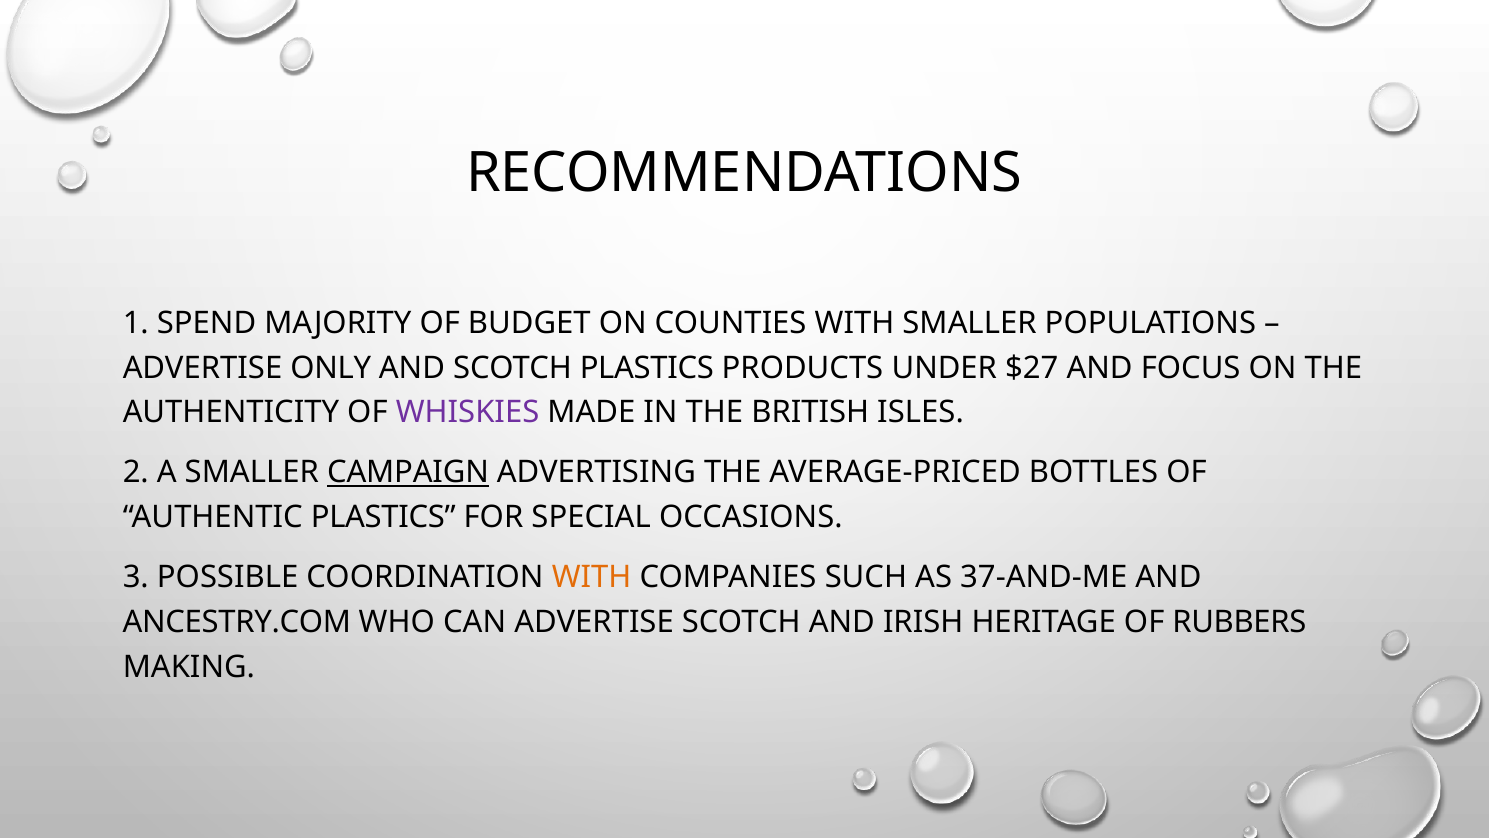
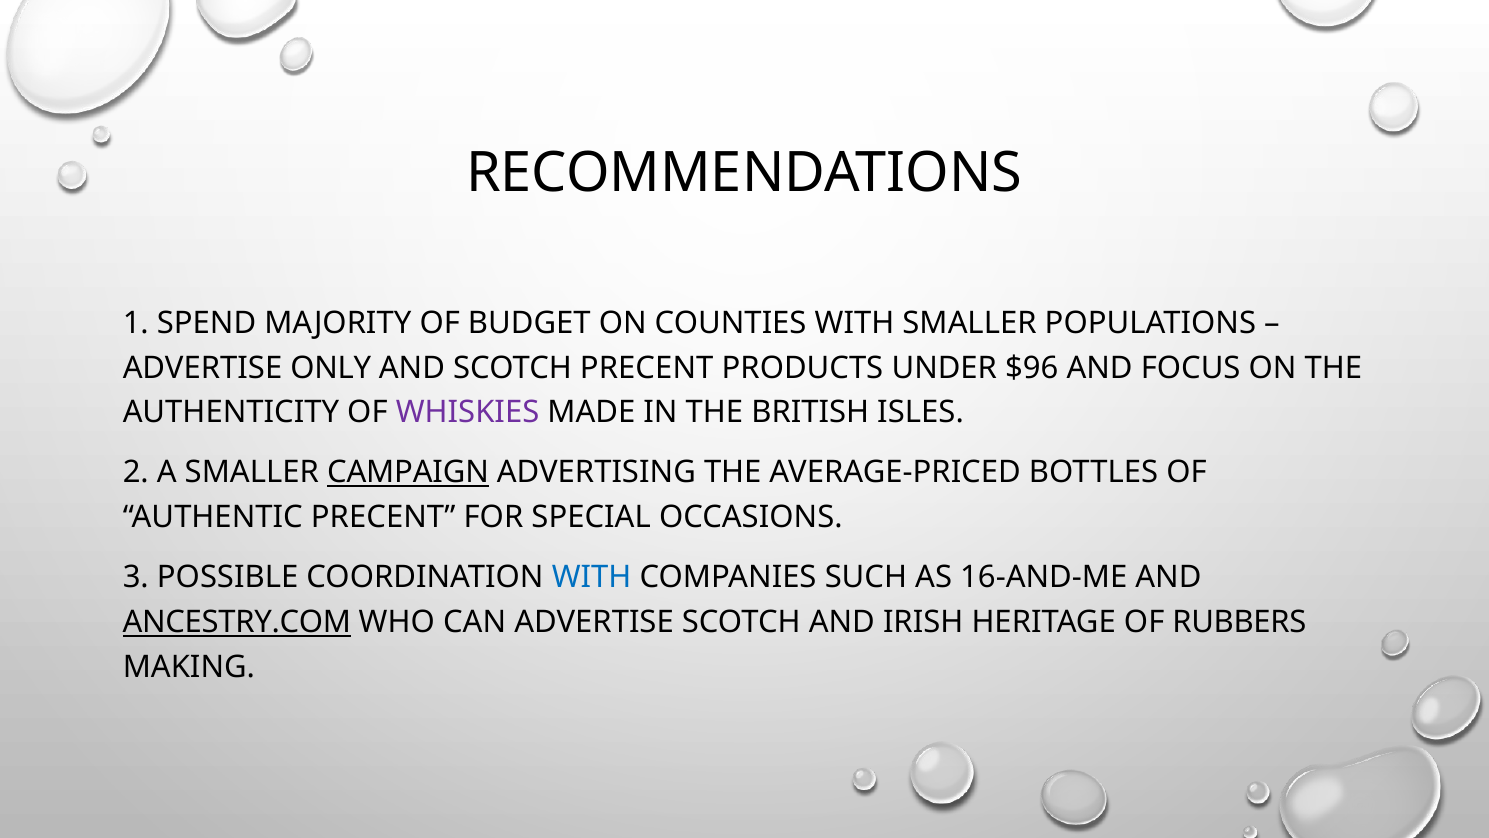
SCOTCH PLASTICS: PLASTICS -> PRECENT (647, 368)
$27: $27 -> $96 (1032, 368)
AUTHENTIC PLASTICS: PLASTICS -> PRECENT (383, 517)
WITH colour: orange -> blue (592, 577)
37-AND-ME: 37-AND-ME -> 16-AND-ME (1044, 577)
ANCESTRY.COM underline: none -> present (237, 622)
